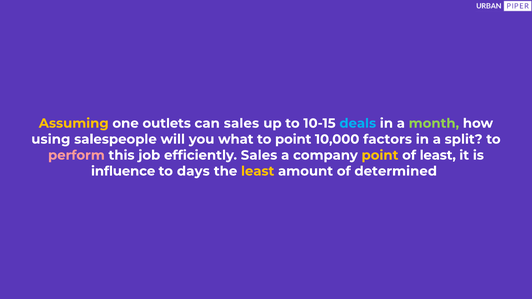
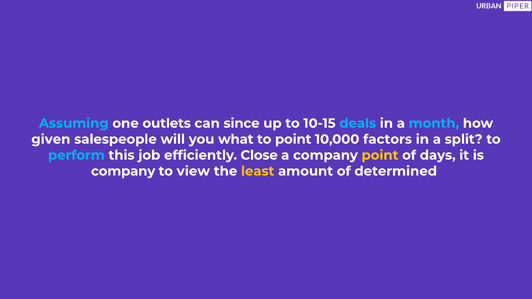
Assuming colour: yellow -> light blue (74, 123)
can sales: sales -> since (242, 123)
month colour: light green -> light blue (434, 123)
using: using -> given (51, 139)
perform colour: pink -> light blue (76, 155)
efficiently Sales: Sales -> Close (259, 155)
of least: least -> days (438, 155)
influence: influence -> company (123, 171)
days: days -> view (193, 171)
